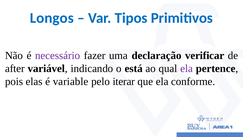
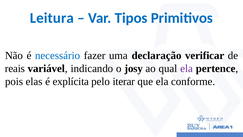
Longos: Longos -> Leitura (52, 18)
necessário colour: purple -> blue (58, 55)
after: after -> reais (15, 68)
está: está -> josy (134, 68)
variable: variable -> explícita (71, 81)
